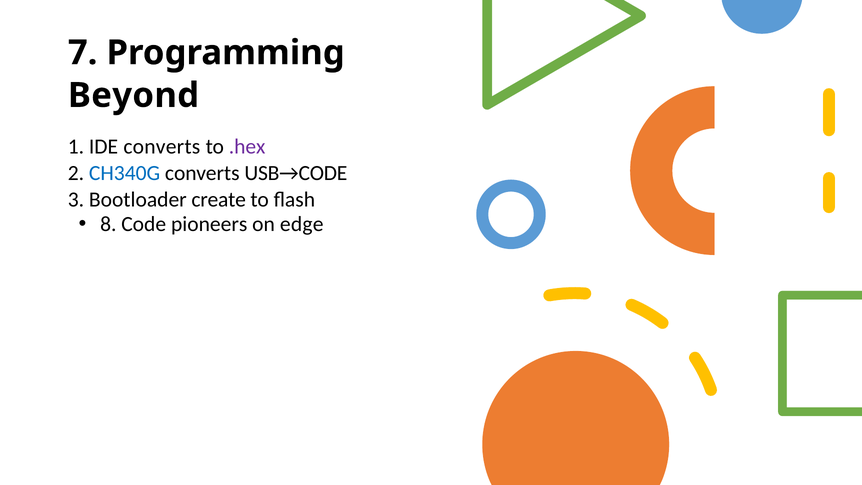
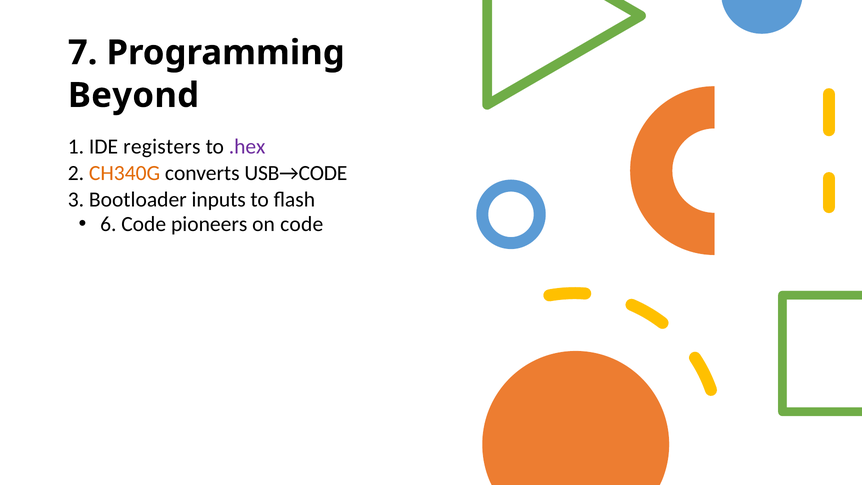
IDE converts: converts -> registers (162, 147)
CH340G colour: blue -> orange (125, 173)
create: create -> inputs (219, 199)
8: 8 -> 6 (108, 224)
on edge: edge -> code (302, 224)
